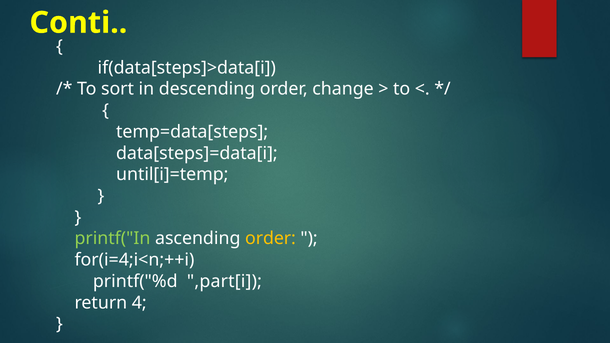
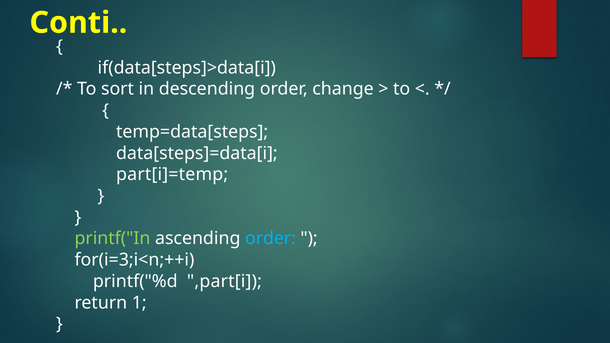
until[i]=temp: until[i]=temp -> part[i]=temp (172, 175)
order colour: yellow -> light blue (270, 239)
for(i=4;i<n;++i: for(i=4;i<n;++i -> for(i=3;i<n;++i (134, 260)
4: 4 -> 1 (139, 303)
